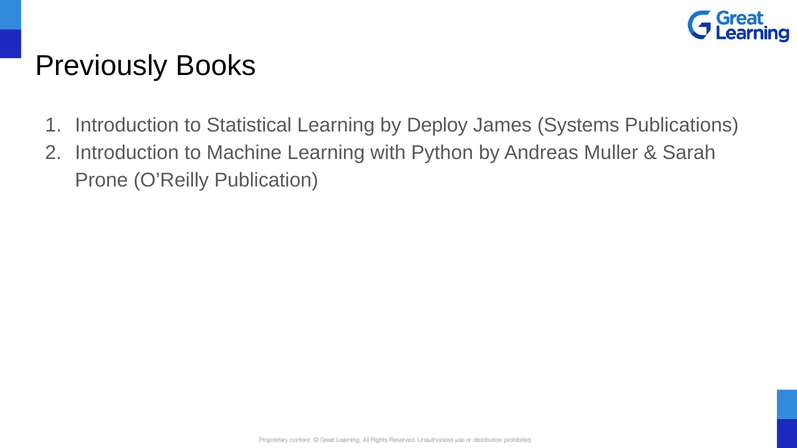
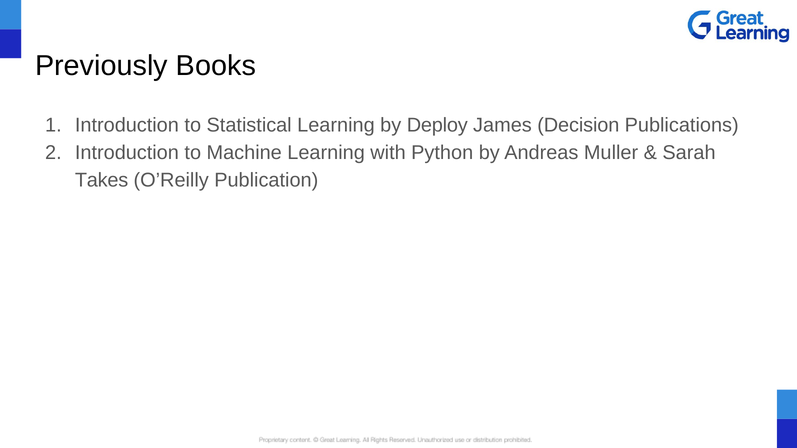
Systems: Systems -> Decision (578, 125)
Prone: Prone -> Takes (102, 180)
